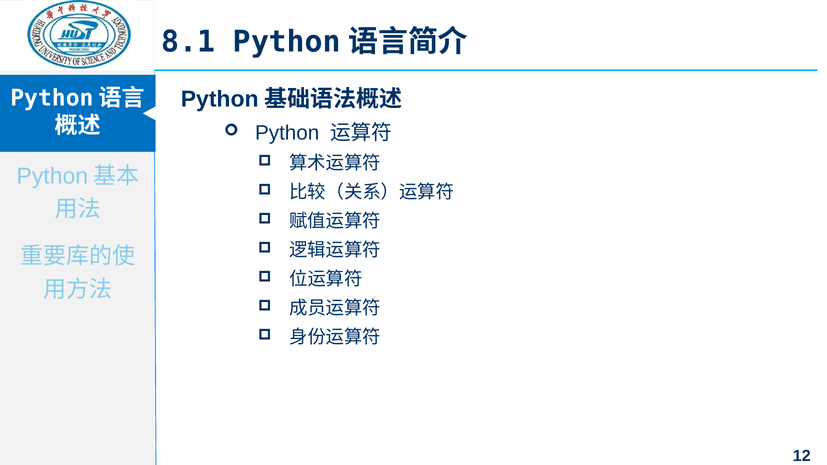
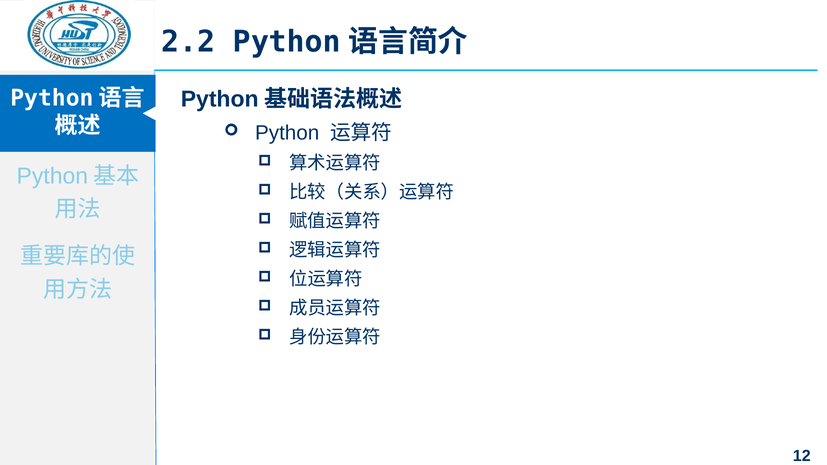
8.1: 8.1 -> 2.2 (188, 42)
